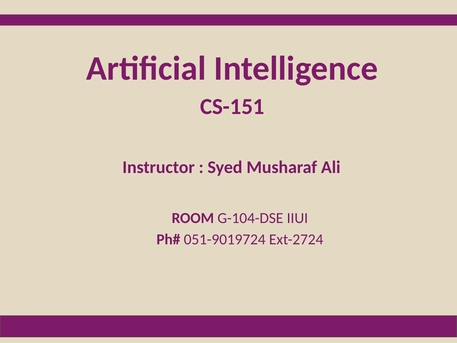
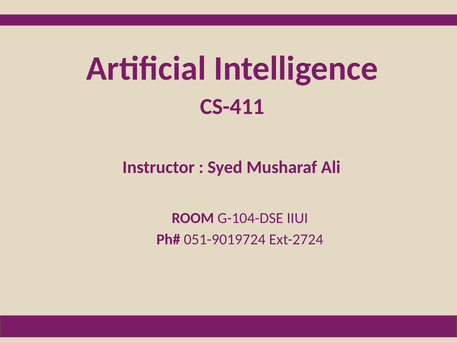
CS-151: CS-151 -> CS-411 (232, 106)
